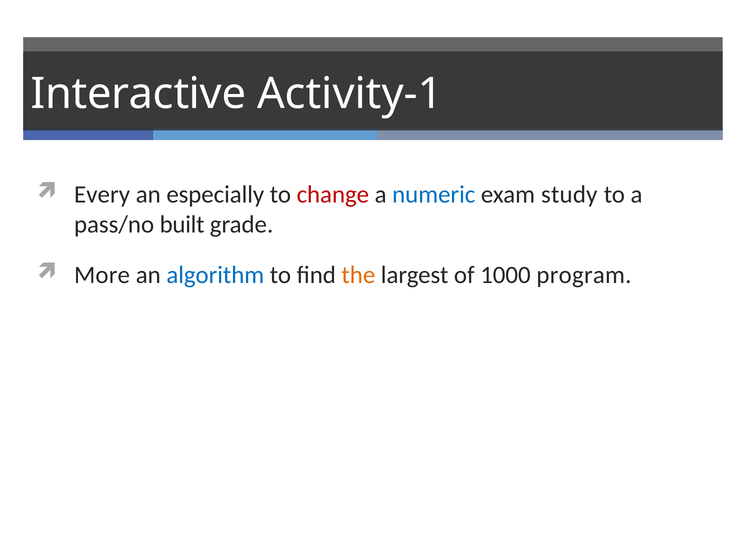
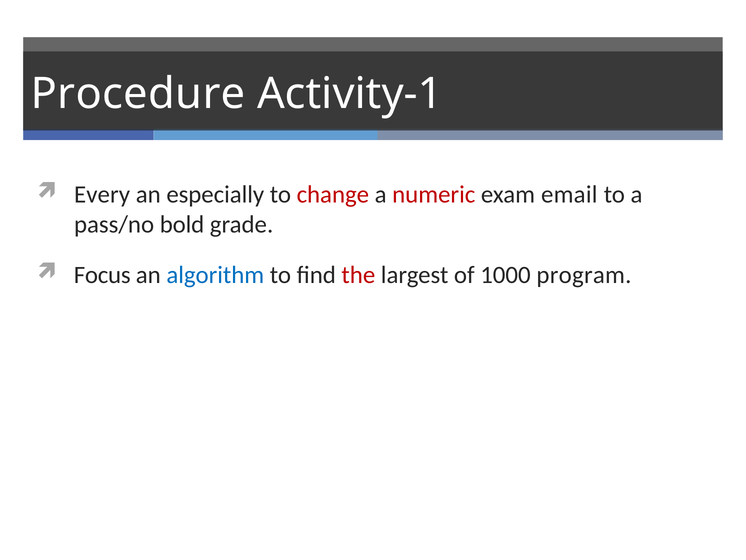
Interactive: Interactive -> Procedure (138, 94)
numeric colour: blue -> red (434, 194)
study: study -> email (569, 194)
built: built -> bold (182, 224)
More: More -> Focus (102, 275)
the colour: orange -> red (358, 275)
